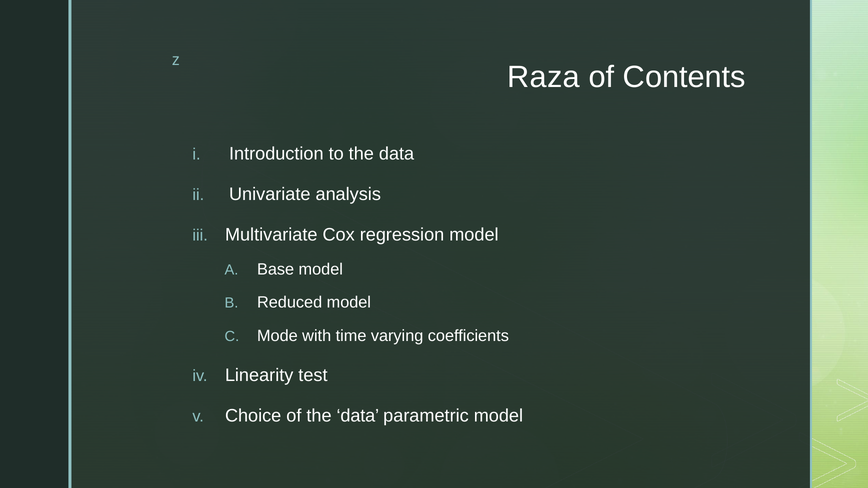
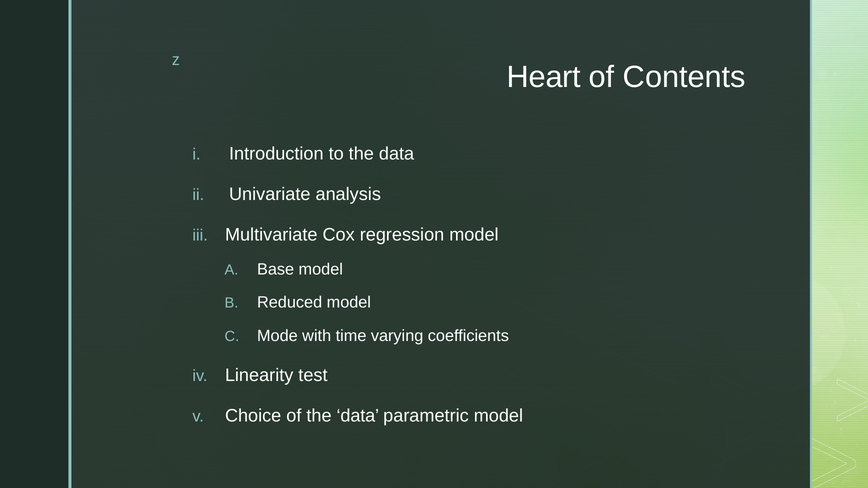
Raza: Raza -> Heart (544, 77)
